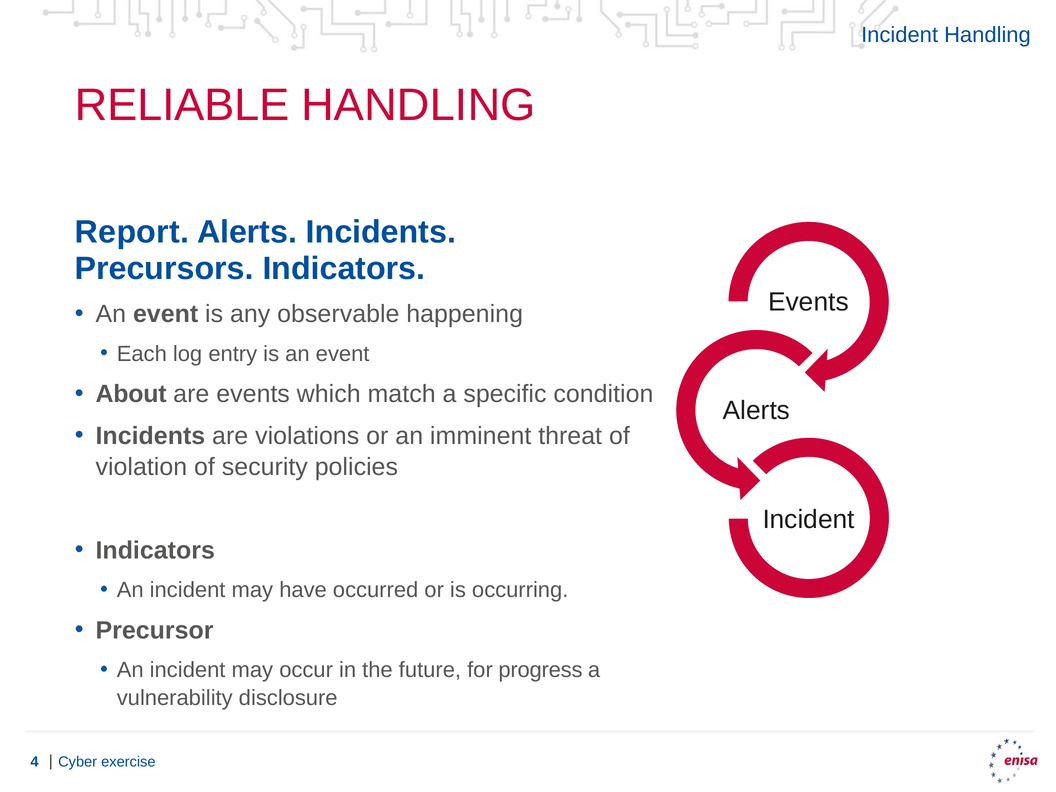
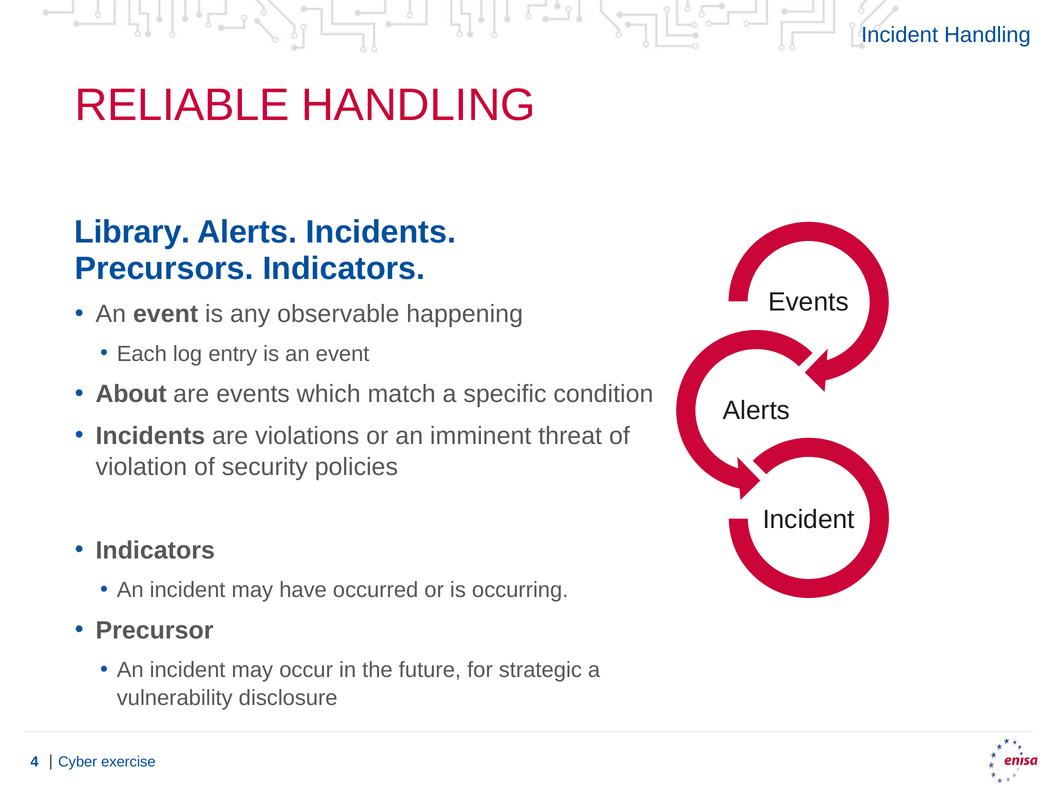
Report: Report -> Library (132, 232)
progress: progress -> strategic (540, 670)
